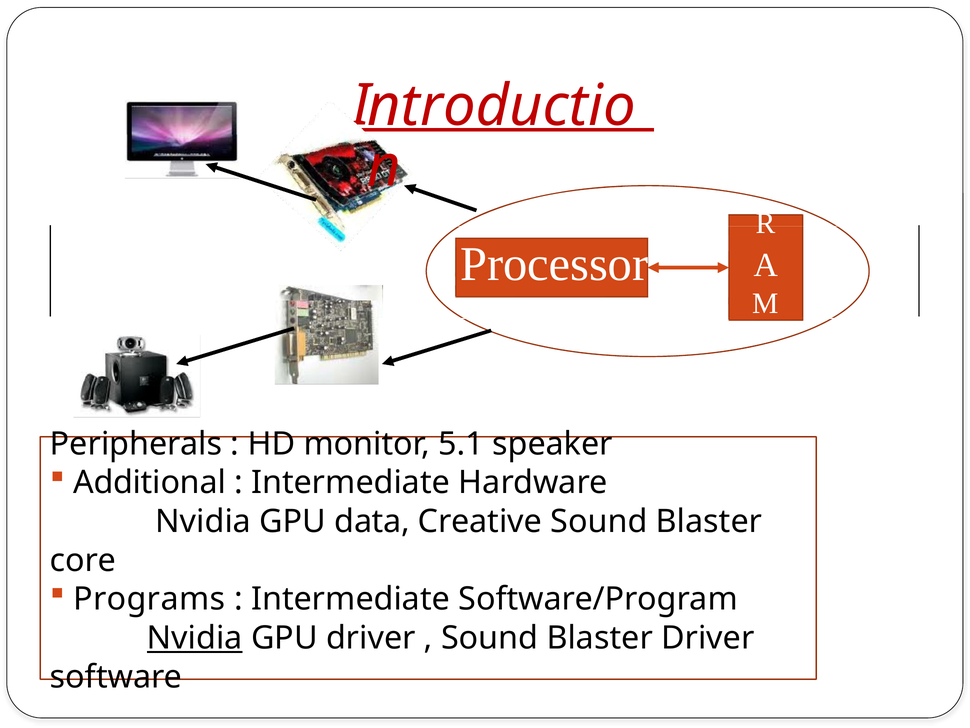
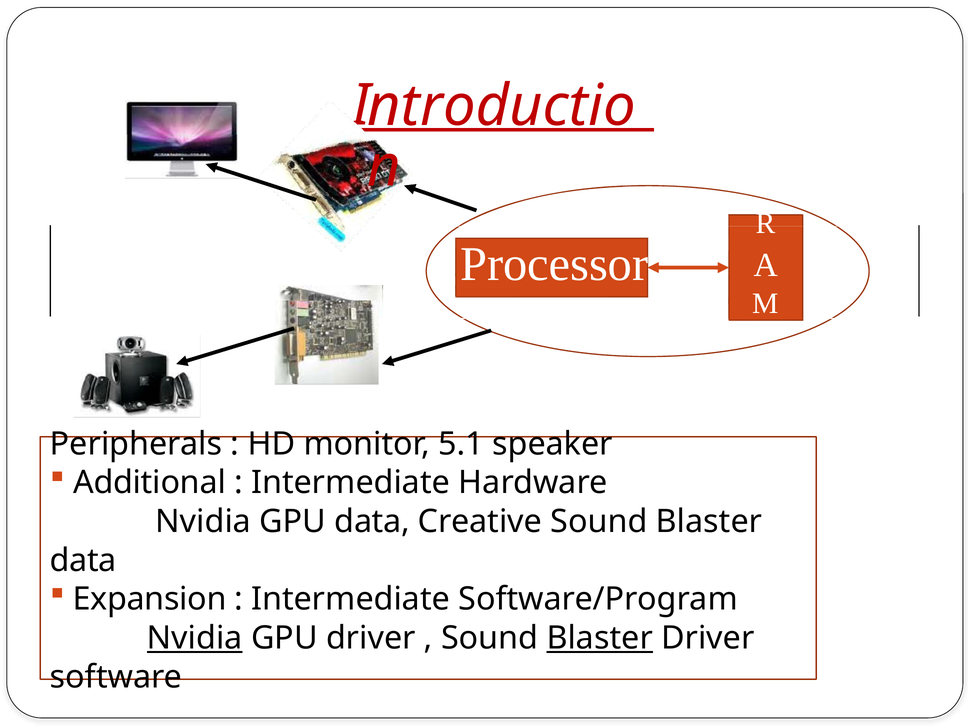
core: core -> data (83, 560)
Programs: Programs -> Expansion (150, 599)
Blaster underline: none -> present (600, 638)
